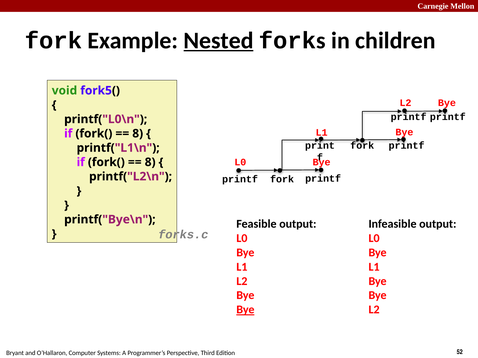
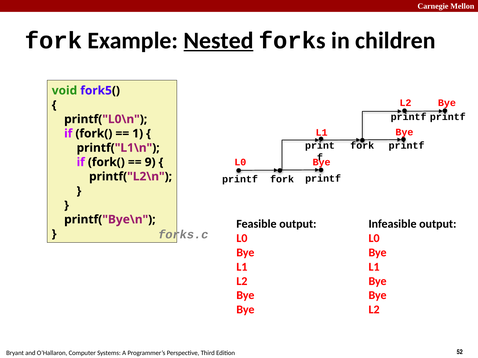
8: 8 -> 1 (138, 134)
8: 8 -> 9 (150, 162)
Bye underline: present -> none (245, 310)
